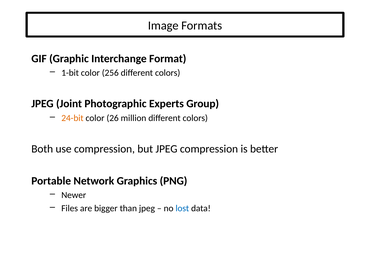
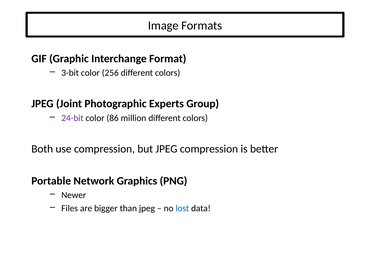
1-bit: 1-bit -> 3-bit (70, 73)
24-bit colour: orange -> purple (72, 118)
26: 26 -> 86 (113, 118)
